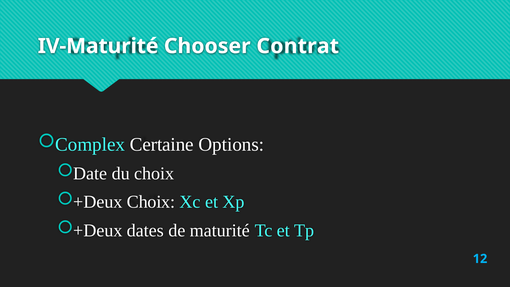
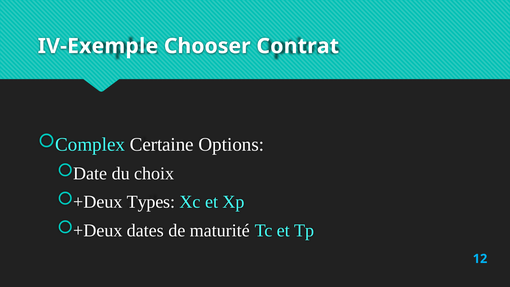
IV-Maturité: IV-Maturité -> IV-Exemple (98, 46)
+Deux Choix: Choix -> Types (151, 202)
